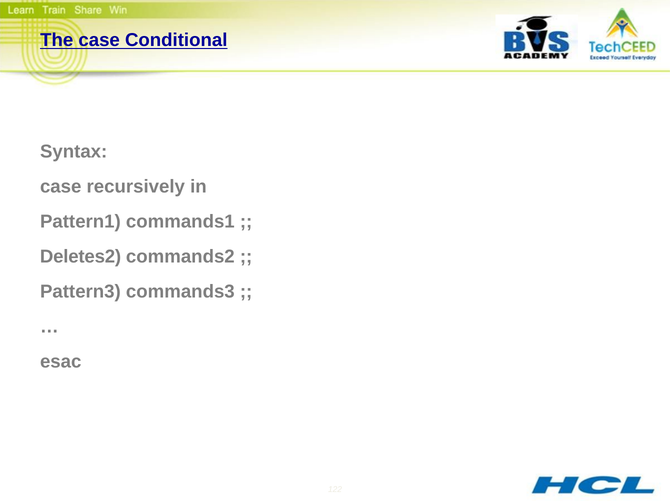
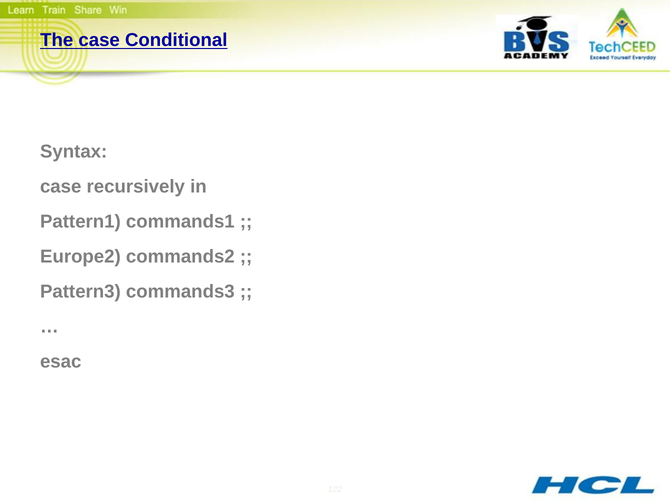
Deletes2: Deletes2 -> Europe2 (80, 256)
